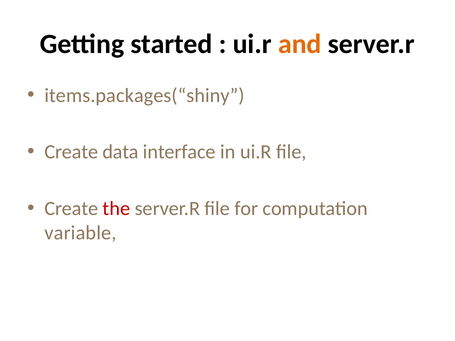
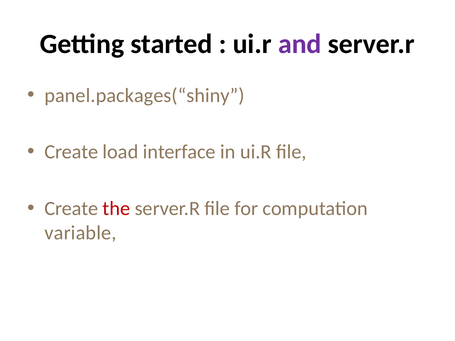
and colour: orange -> purple (300, 44)
items.packages(“shiny: items.packages(“shiny -> panel.packages(“shiny (144, 95)
data: data -> load (120, 152)
